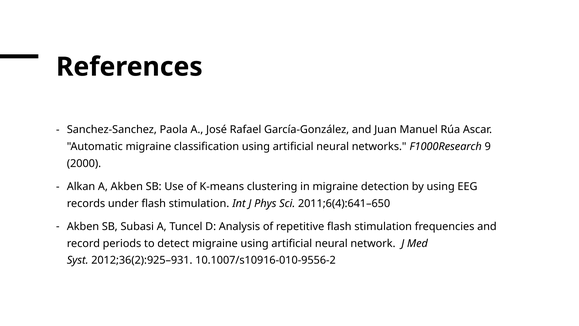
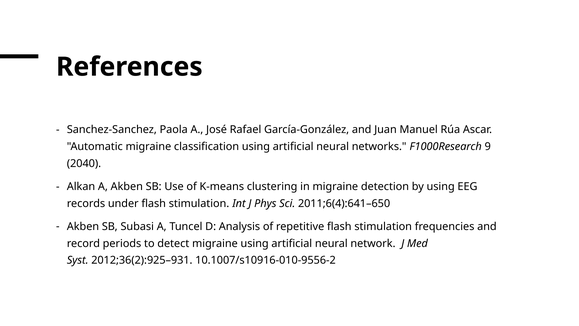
2000: 2000 -> 2040 (84, 163)
